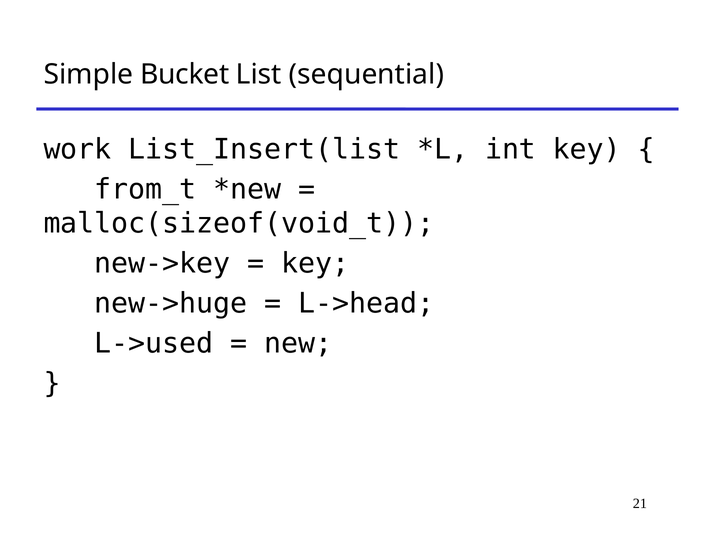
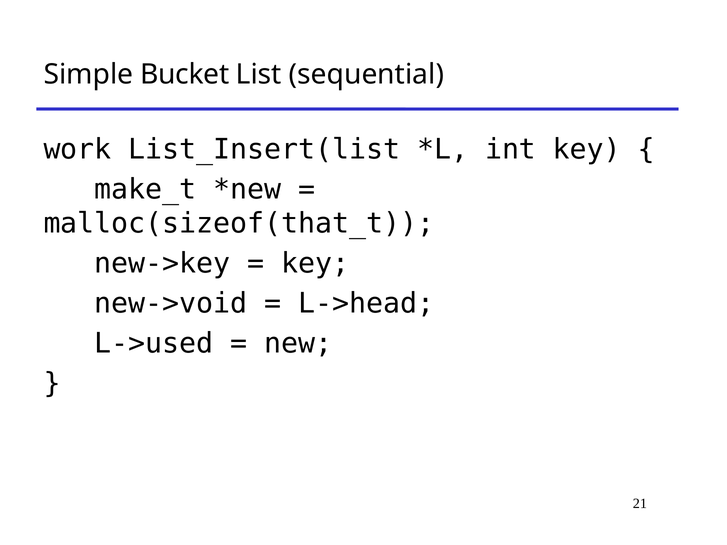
from_t: from_t -> make_t (145, 190)
malloc(sizeof(void_t: malloc(sizeof(void_t -> malloc(sizeof(that_t (239, 224)
new->huge: new->huge -> new->void (171, 304)
